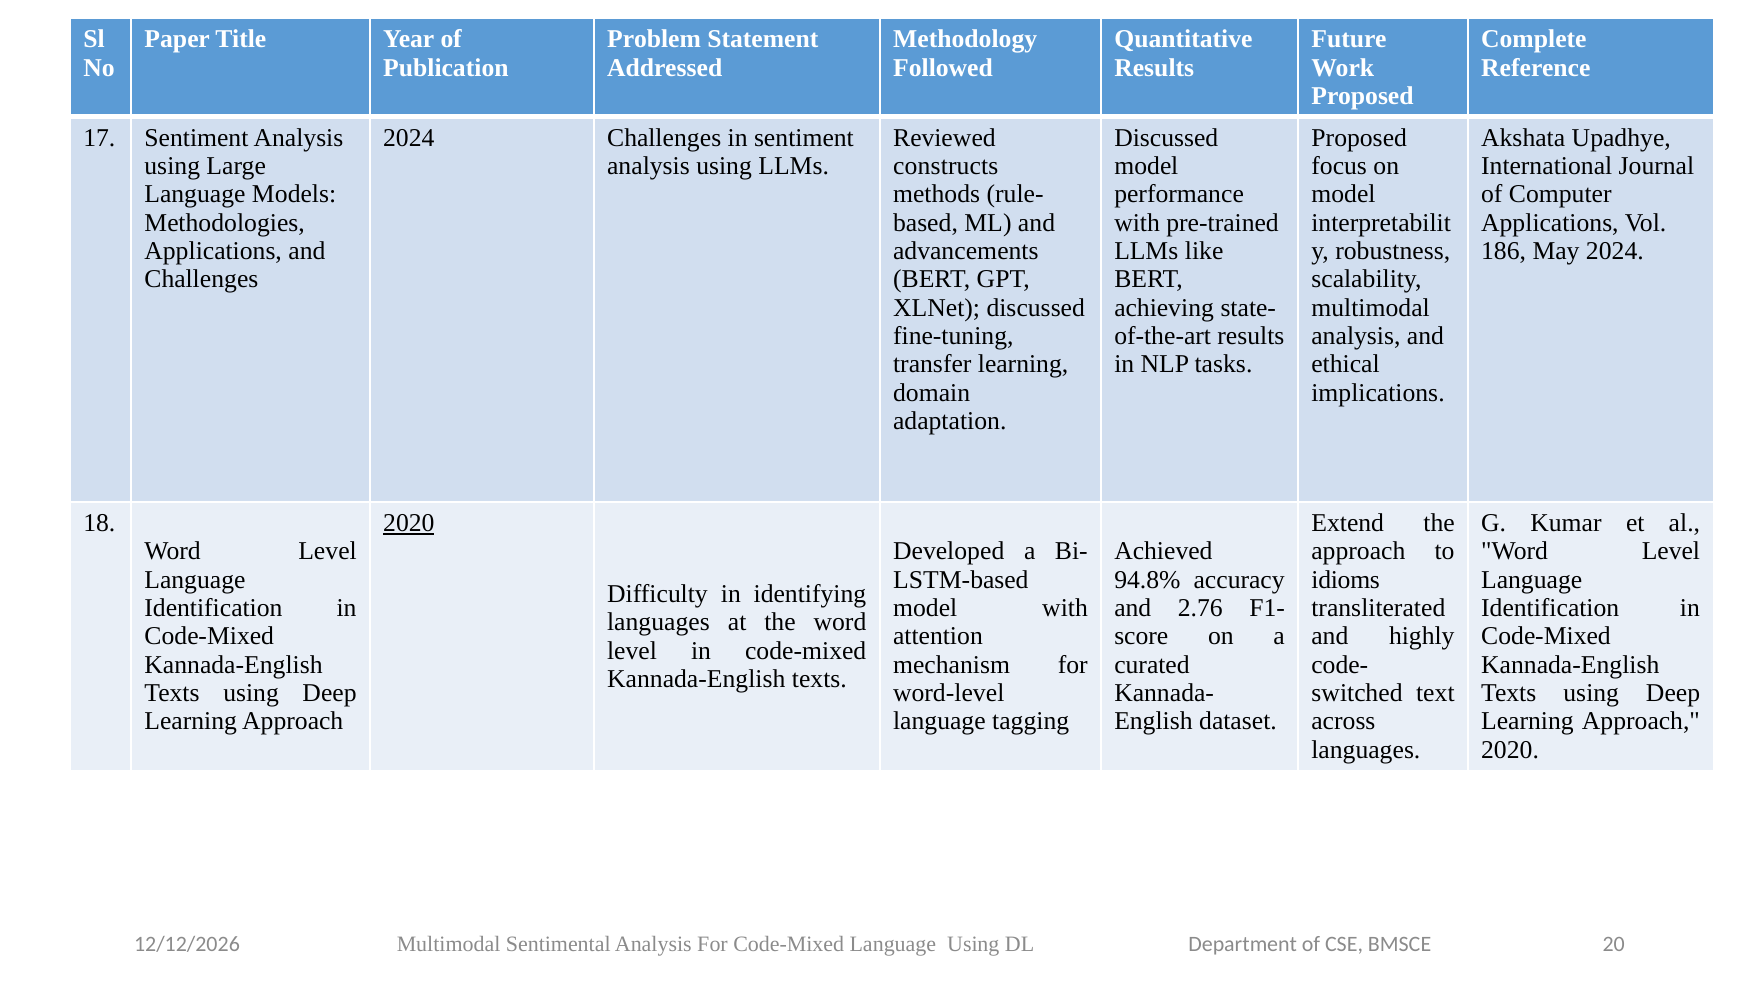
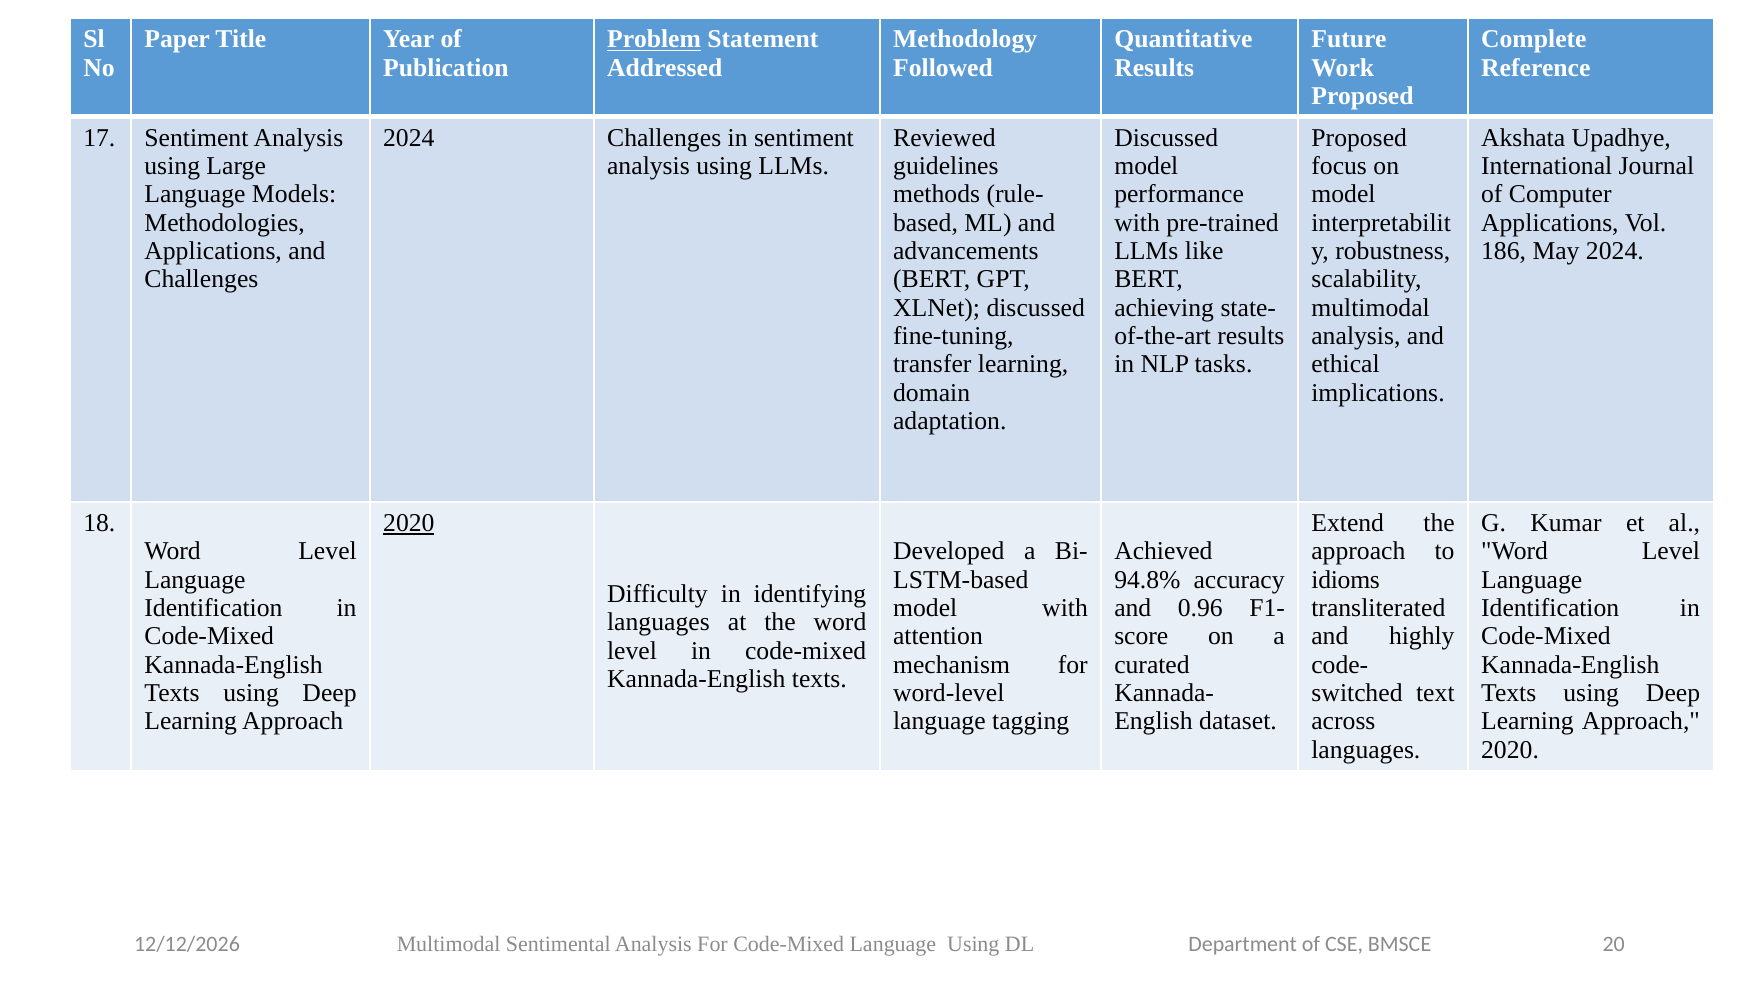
Problem underline: none -> present (654, 39)
constructs: constructs -> guidelines (946, 166)
2.76: 2.76 -> 0.96 (1200, 608)
